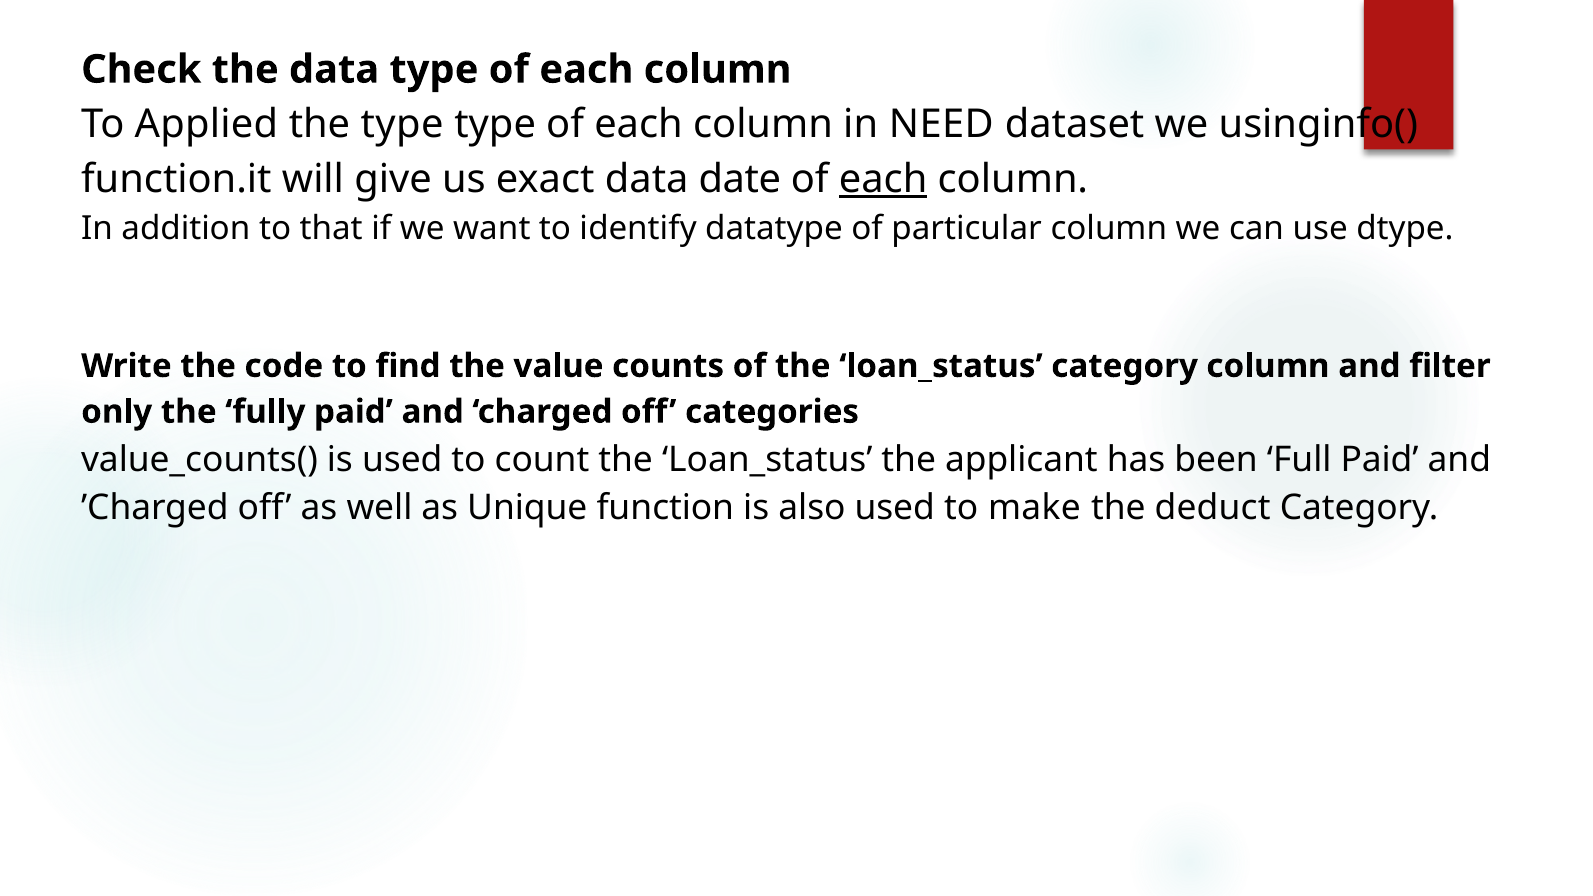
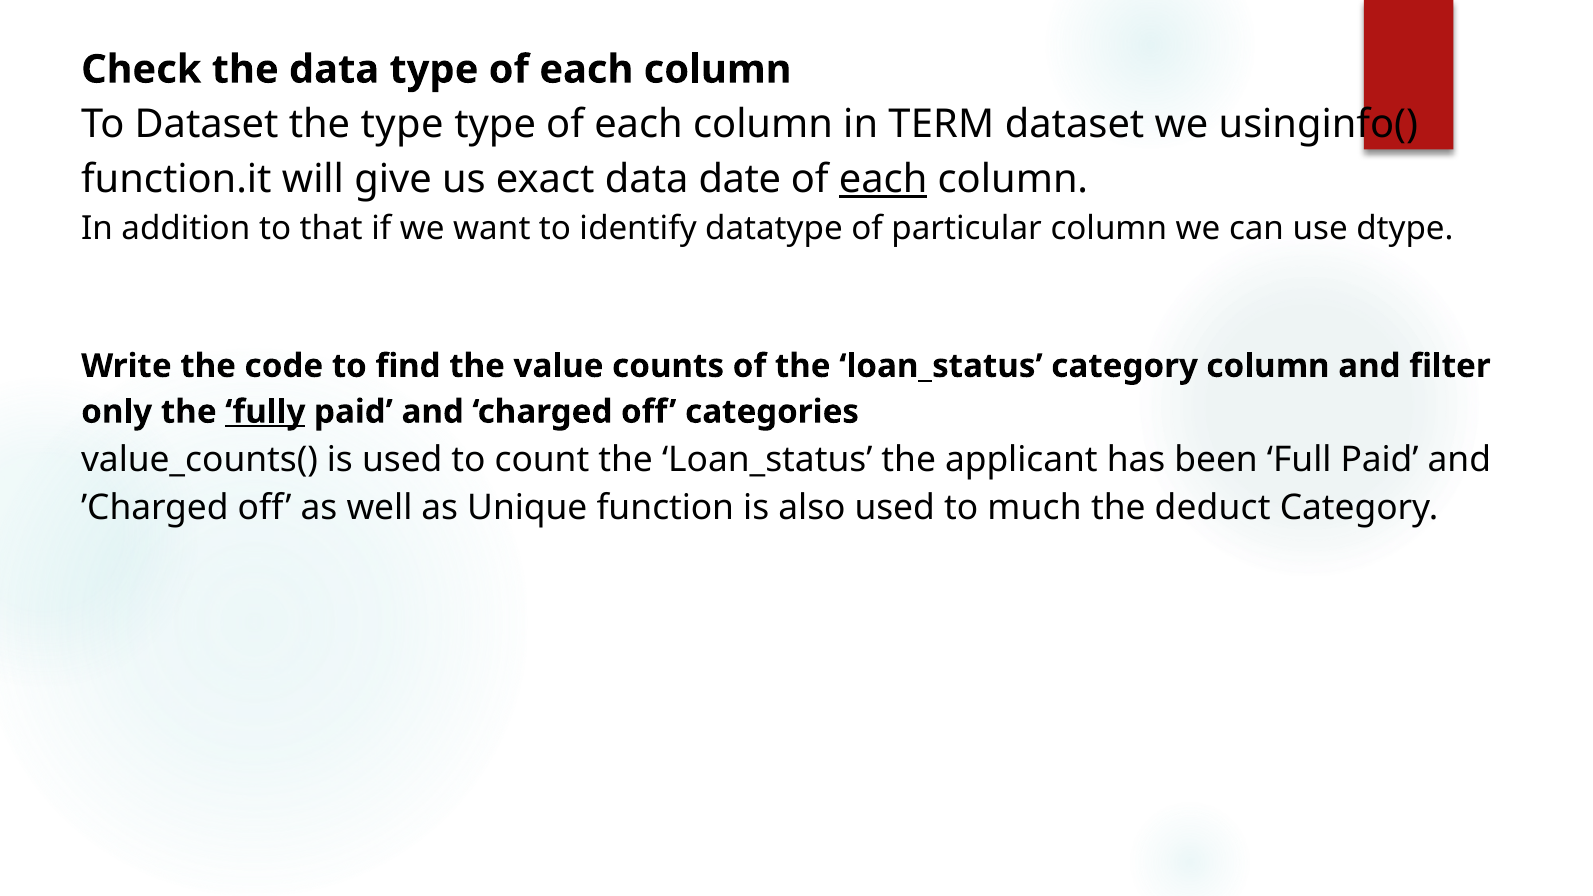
To Applied: Applied -> Dataset (207, 124)
NEED: NEED -> TERM (941, 124)
fully underline: none -> present (265, 412)
make: make -> much (1035, 508)
